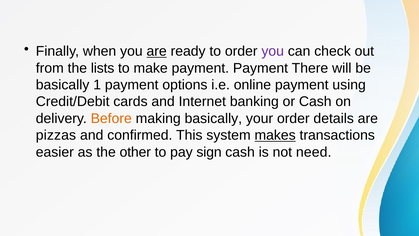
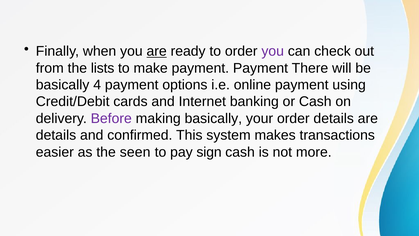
1: 1 -> 4 (97, 85)
Before colour: orange -> purple (111, 118)
pizzas: pizzas -> details (56, 135)
makes underline: present -> none (275, 135)
other: other -> seen (135, 152)
need: need -> more (314, 152)
